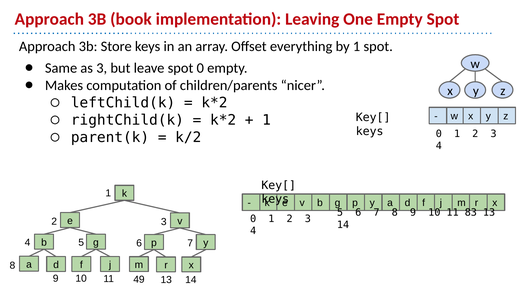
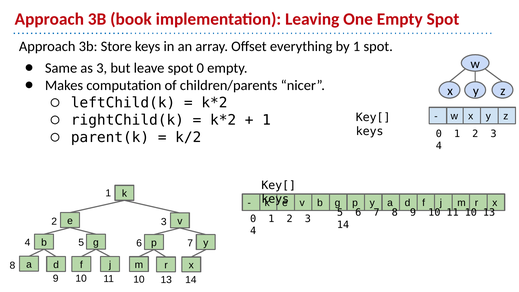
83: 83 -> 10 (471, 213)
49: 49 -> 10 (139, 279)
